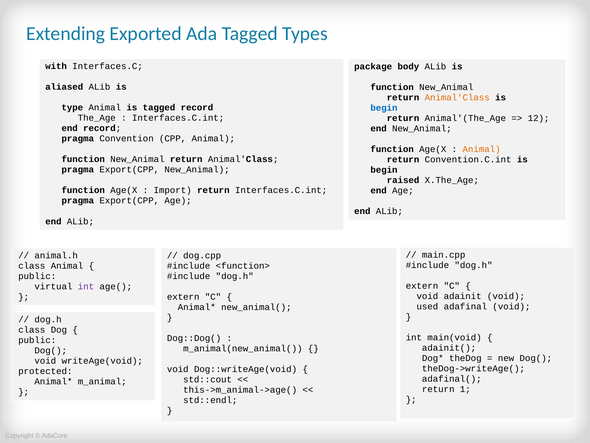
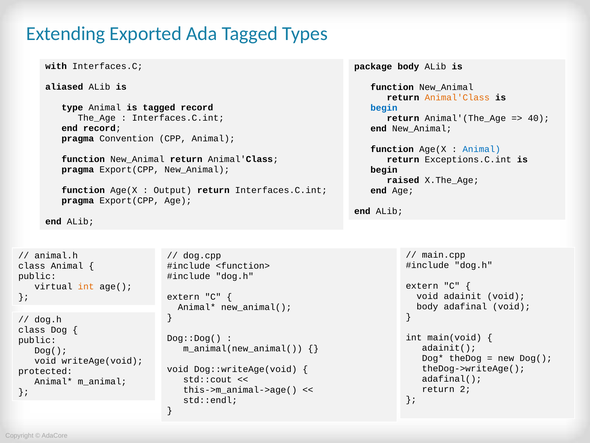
12: 12 -> 40 (539, 118)
Animal colour: orange -> blue (482, 149)
Convention.C.int: Convention.C.int -> Exceptions.C.int (468, 159)
Import: Import -> Output (173, 190)
int colour: purple -> orange (86, 286)
used: used -> body (427, 306)
1: 1 -> 2 (465, 389)
